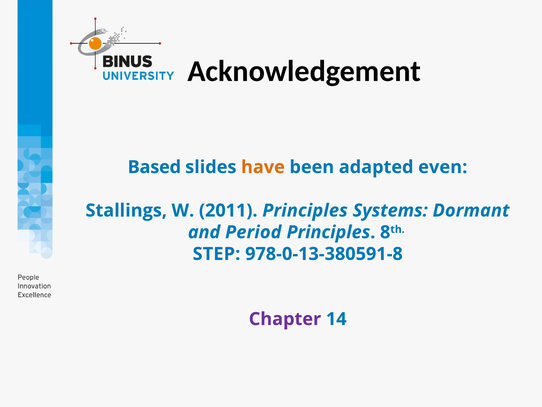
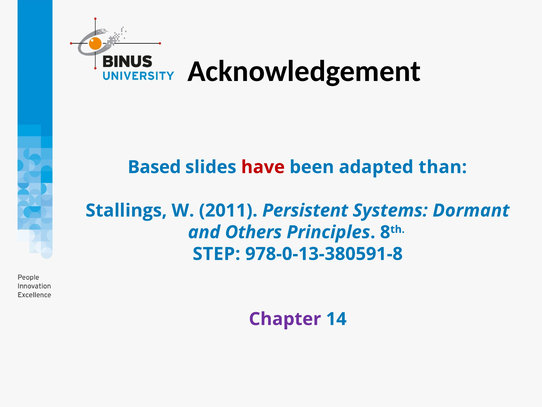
have colour: orange -> red (263, 167)
even: even -> than (443, 167)
2011 Principles: Principles -> Persistent (305, 210)
Period: Period -> Others (253, 232)
